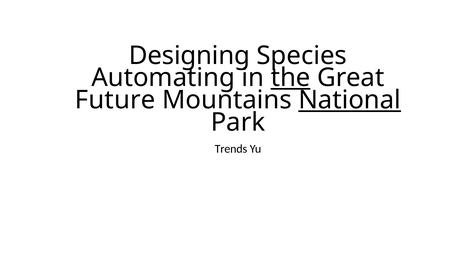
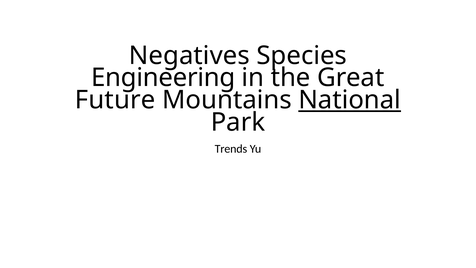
Designing: Designing -> Negatives (189, 55)
Automating: Automating -> Engineering (163, 78)
the underline: present -> none (291, 78)
